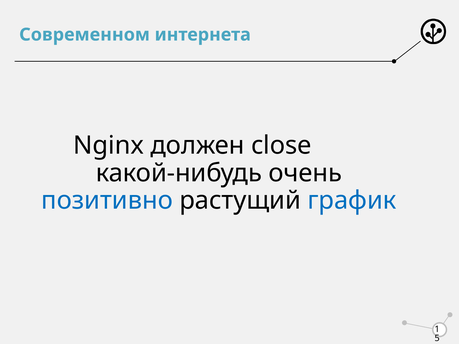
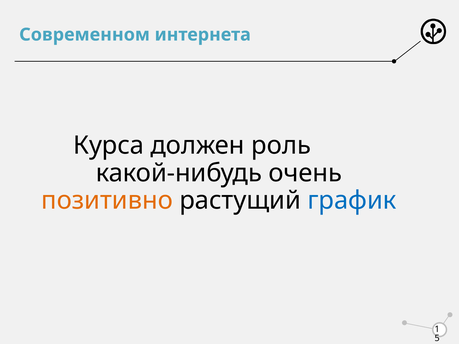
Nginx: Nginx -> Курса (109, 146)
close: close -> роль (281, 146)
позитивно colour: blue -> orange (107, 201)
